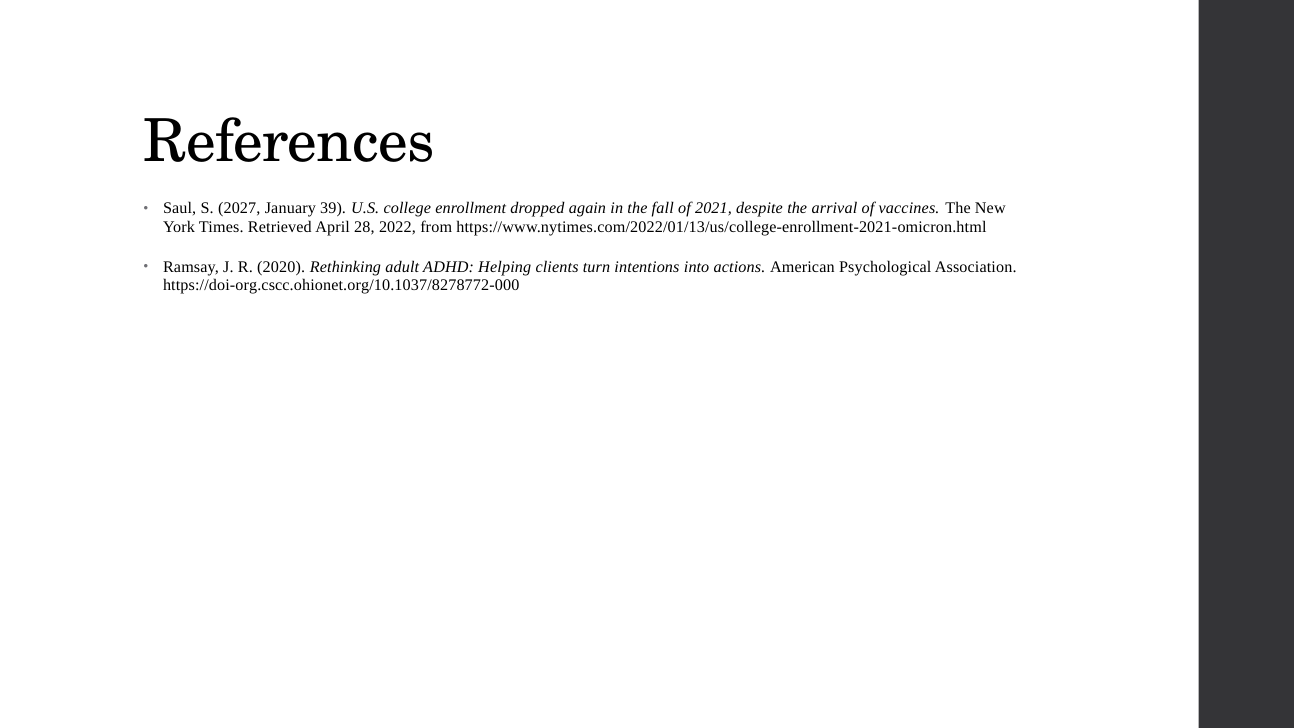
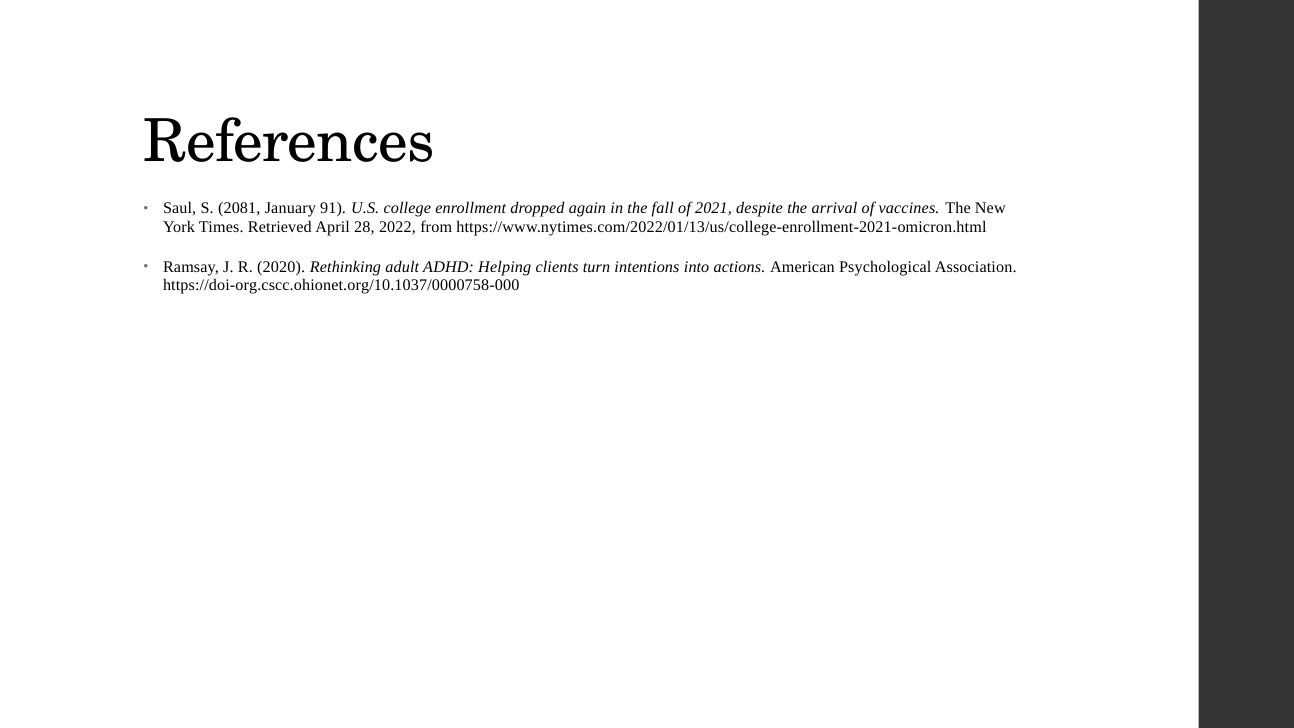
2027: 2027 -> 2081 (239, 208)
39: 39 -> 91 (333, 208)
https://doi-org.cscc.ohionet.org/10.1037/8278772-000: https://doi-org.cscc.ohionet.org/10.1037/8278772-000 -> https://doi-org.cscc.ohionet.org/10.1037/0000758-000 (341, 285)
